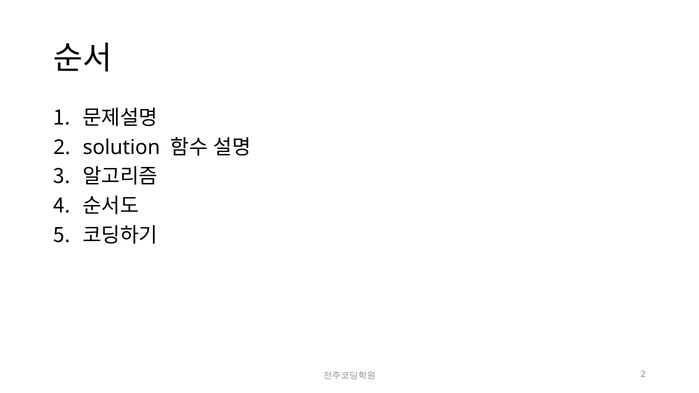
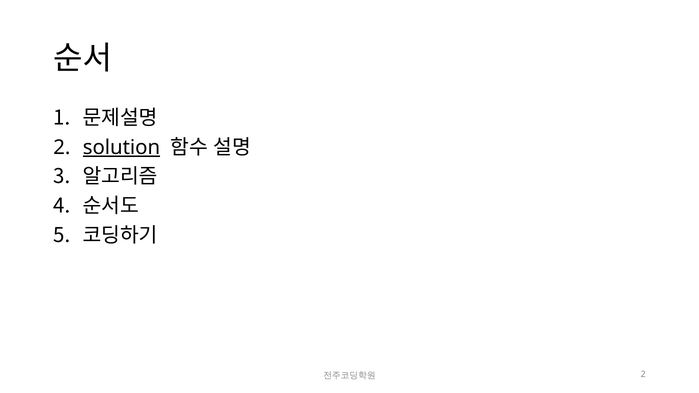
solution underline: none -> present (121, 147)
